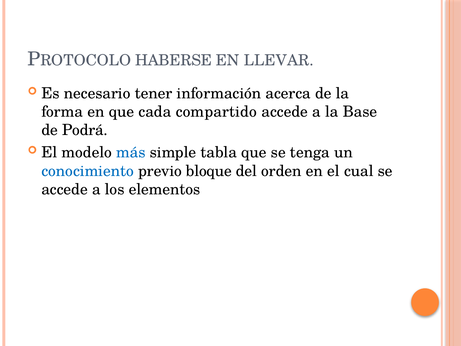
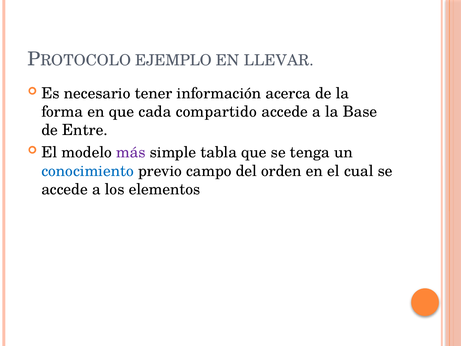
HABERSE: HABERSE -> EJEMPLO (174, 60)
Podrá: Podrá -> Entre (85, 130)
más colour: blue -> purple (131, 152)
bloque: bloque -> campo (209, 171)
